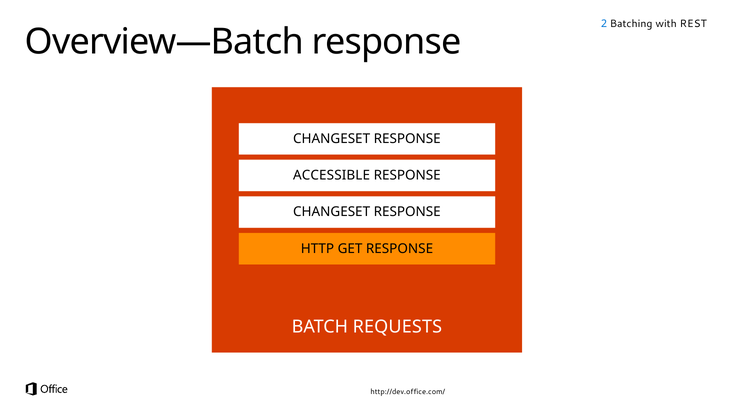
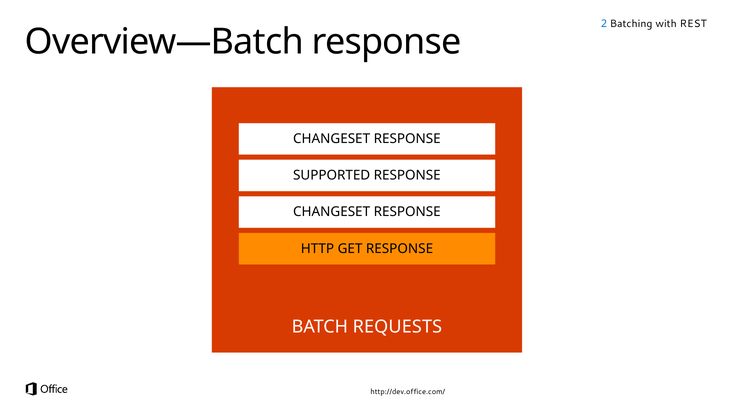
ACCESSIBLE: ACCESSIBLE -> SUPPORTED (332, 175)
